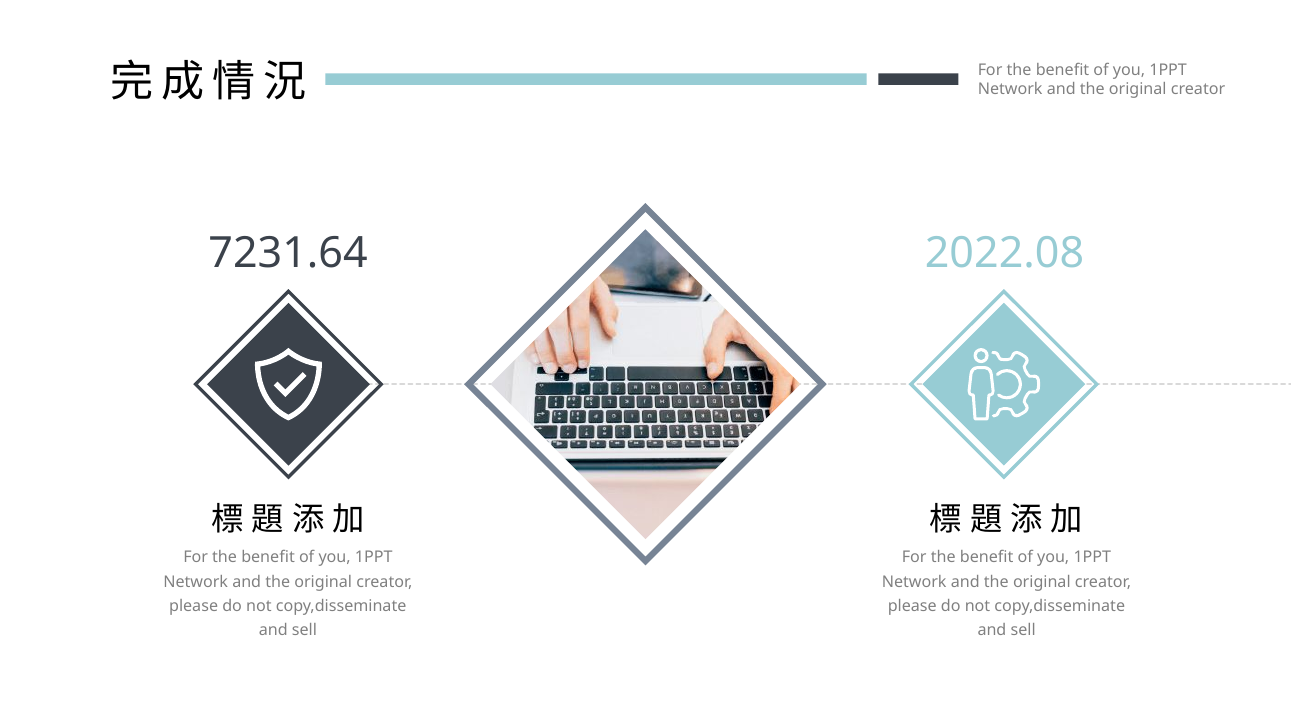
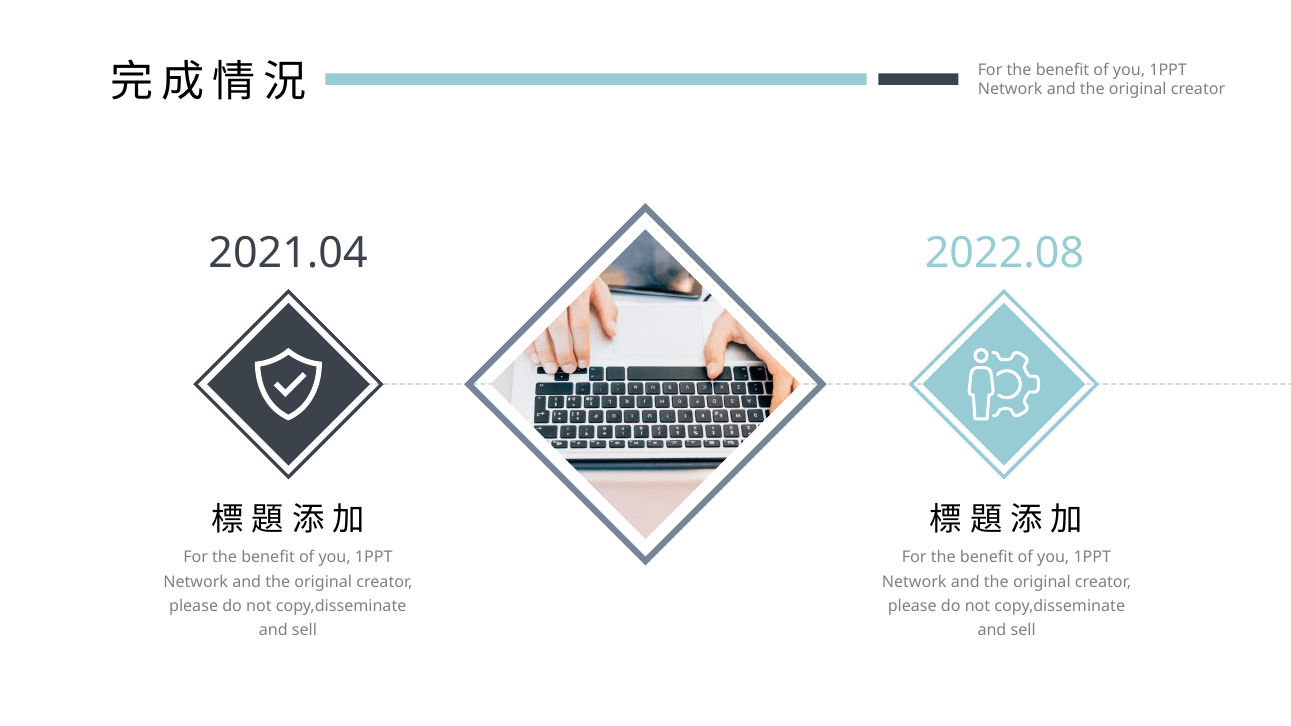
7231.64: 7231.64 -> 2021.04 (288, 253)
